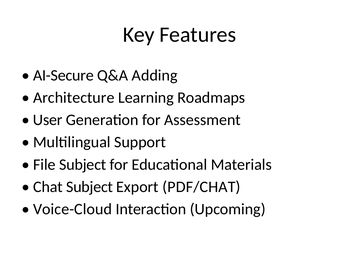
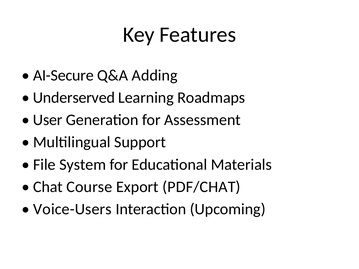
Architecture: Architecture -> Underserved (74, 98)
File Subject: Subject -> System (83, 165)
Chat Subject: Subject -> Course (89, 187)
Voice-Cloud: Voice-Cloud -> Voice-Users (72, 209)
